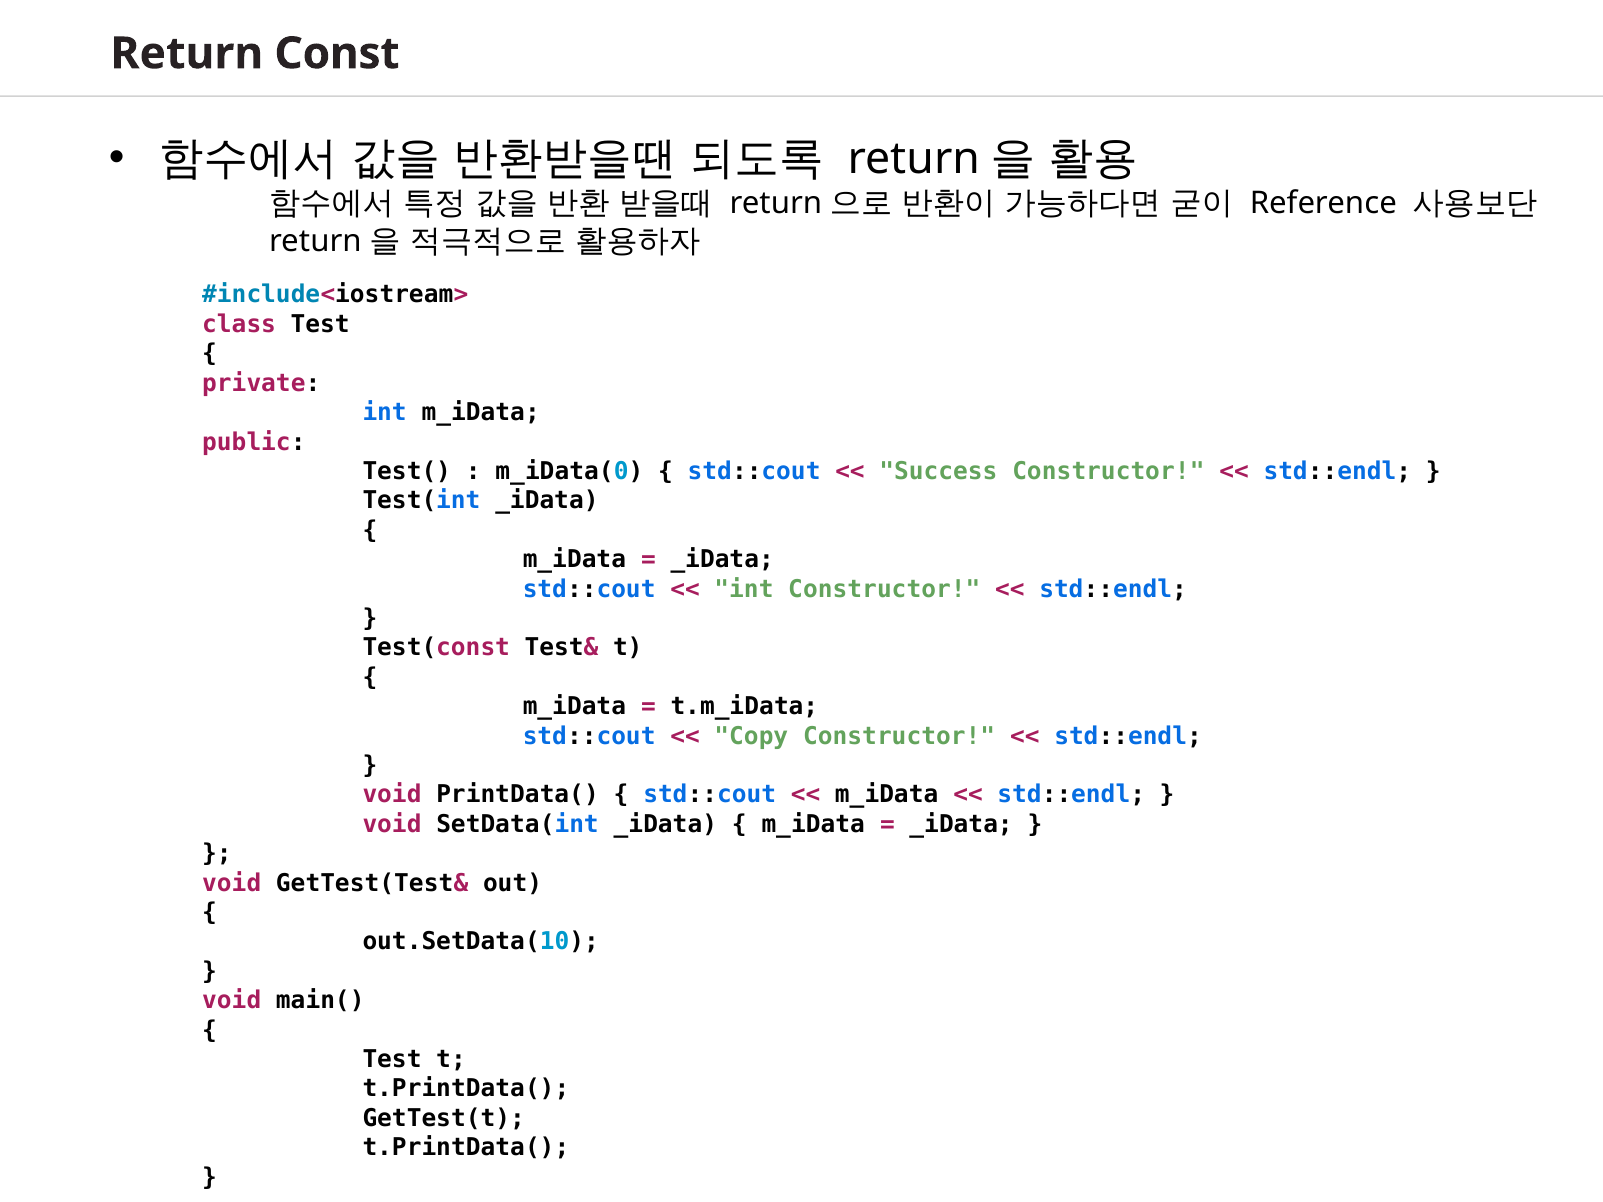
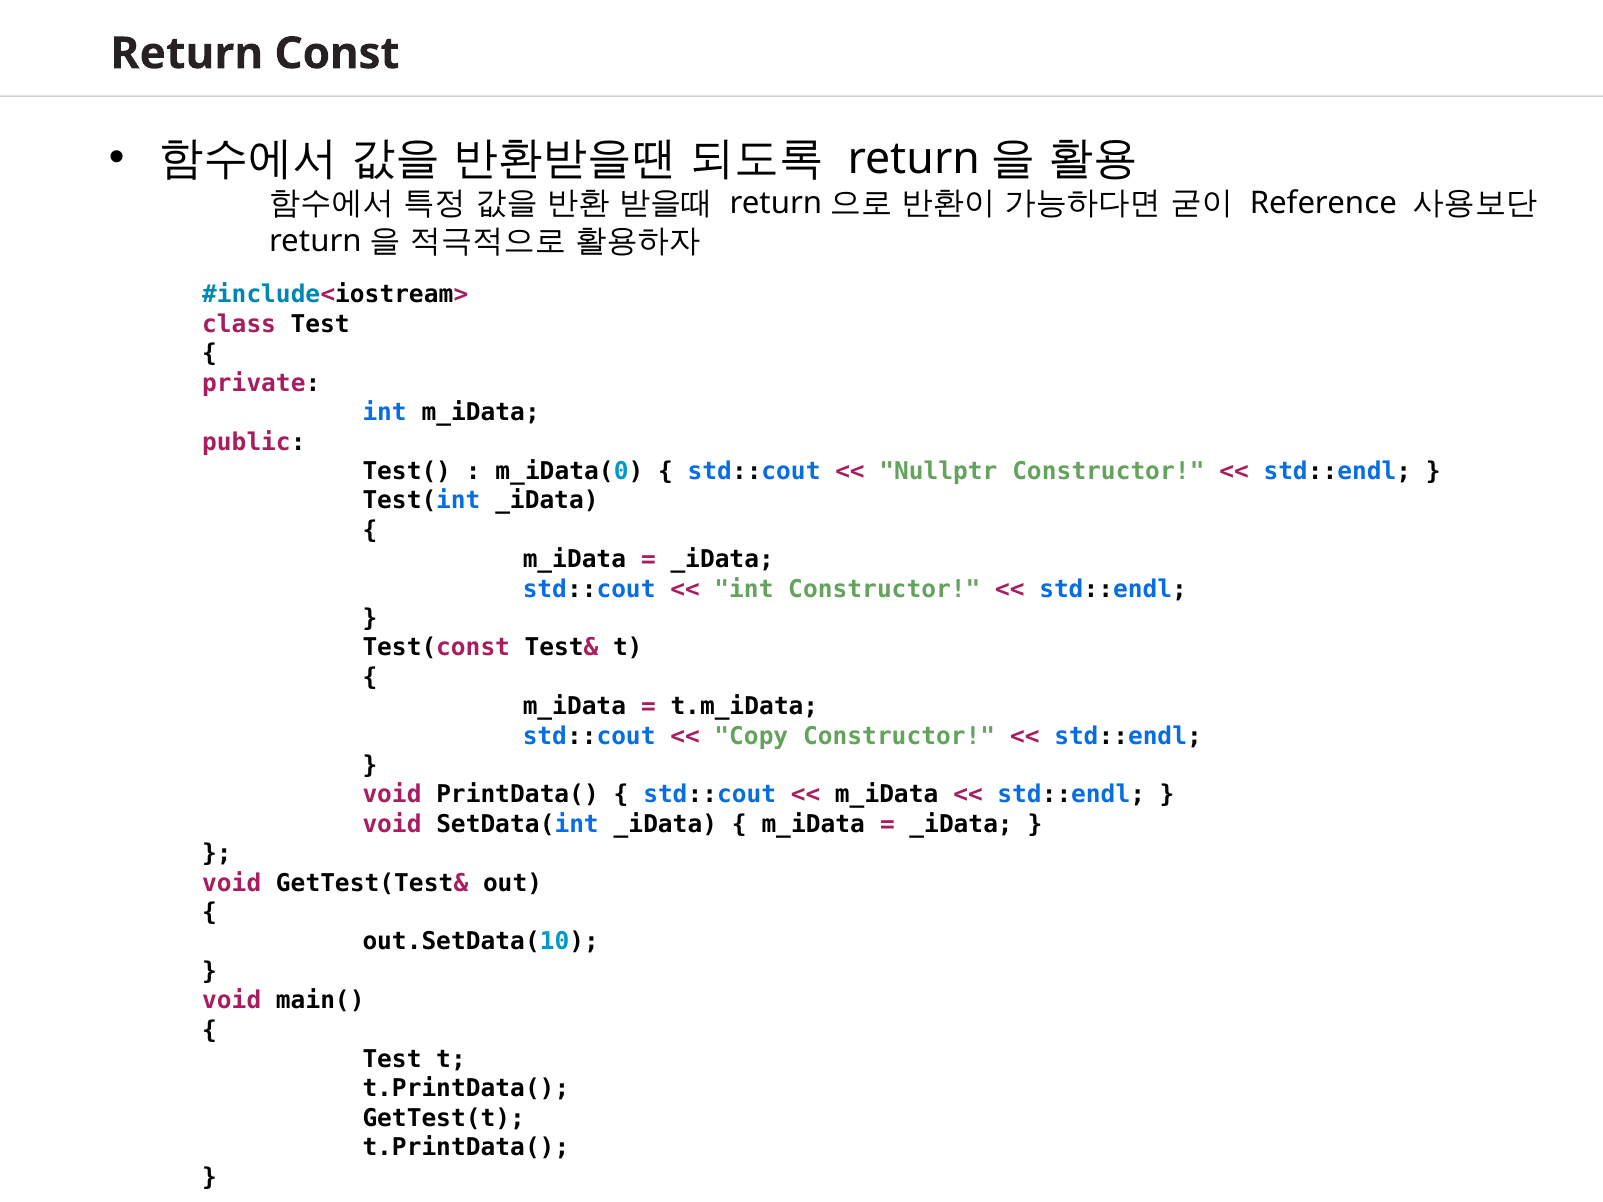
Success: Success -> Nullptr (938, 471)
